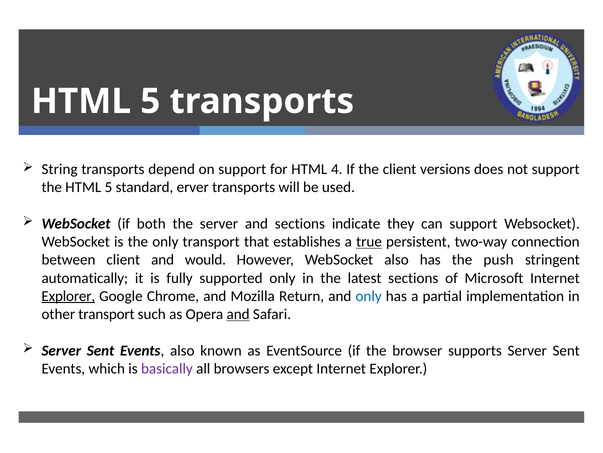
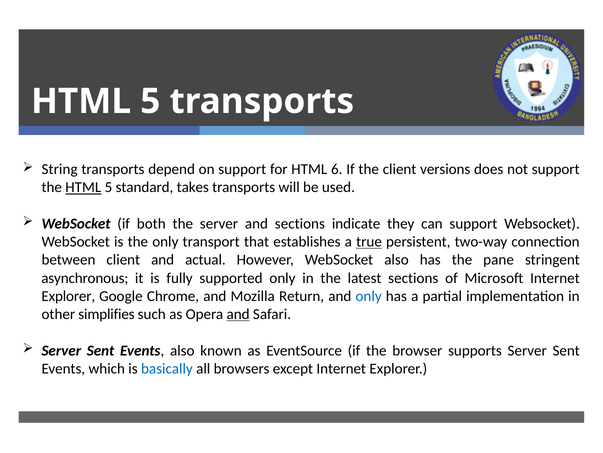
4: 4 -> 6 (337, 169)
HTML underline: none -> present (83, 187)
erver: erver -> takes (193, 187)
would: would -> actual (205, 259)
push: push -> pane (499, 259)
automatically: automatically -> asynchronous (85, 278)
Explorer underline: present -> none (68, 296)
other transport: transport -> simplifies (106, 314)
basically colour: purple -> blue (167, 368)
